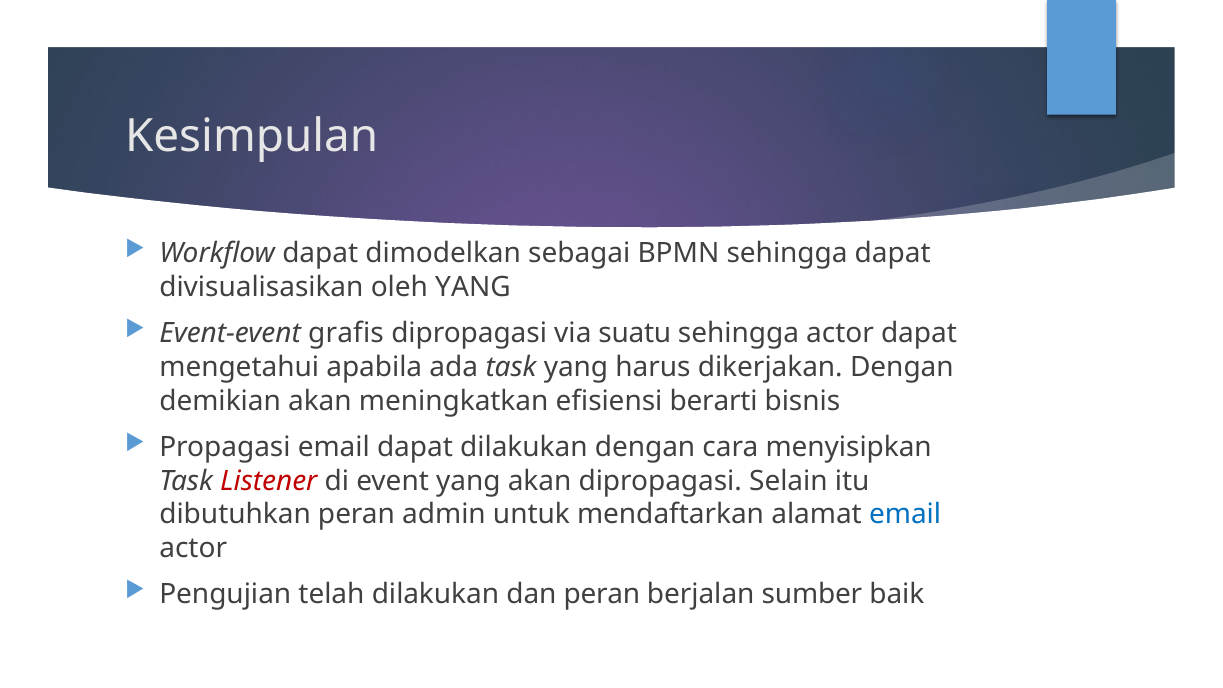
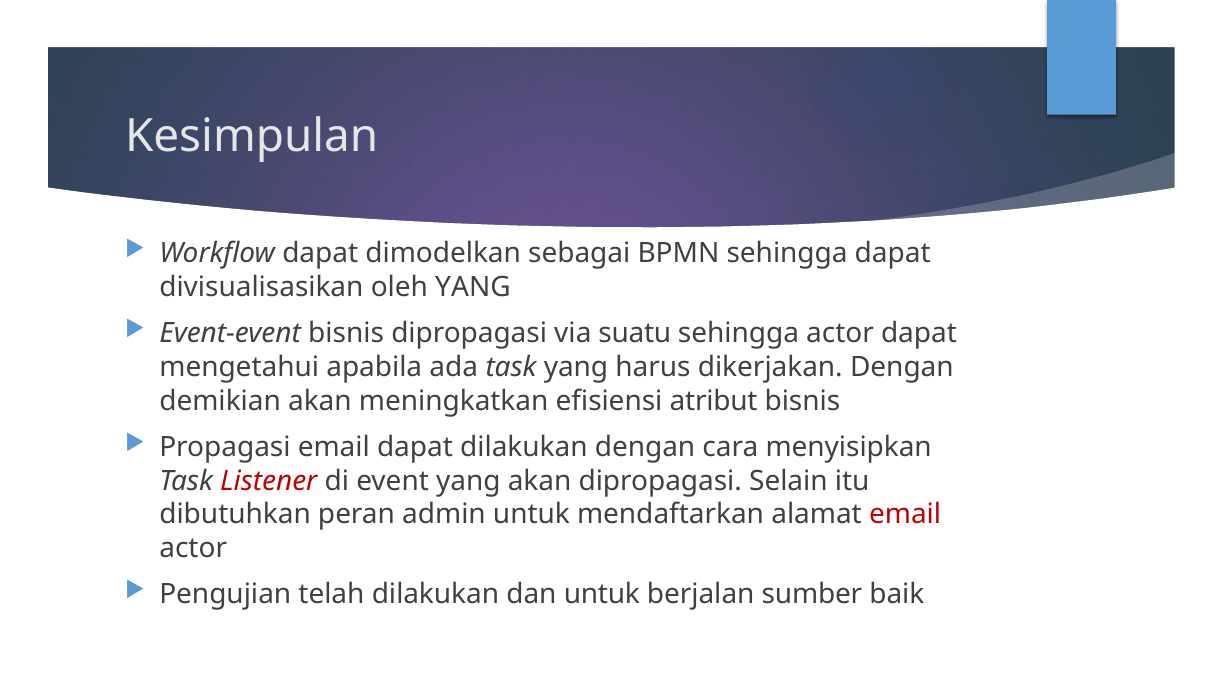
Event-event grafis: grafis -> bisnis (346, 333)
berarti: berarti -> atribut (714, 401)
email colour: blue -> red (905, 514)
dan peran: peran -> untuk (602, 594)
